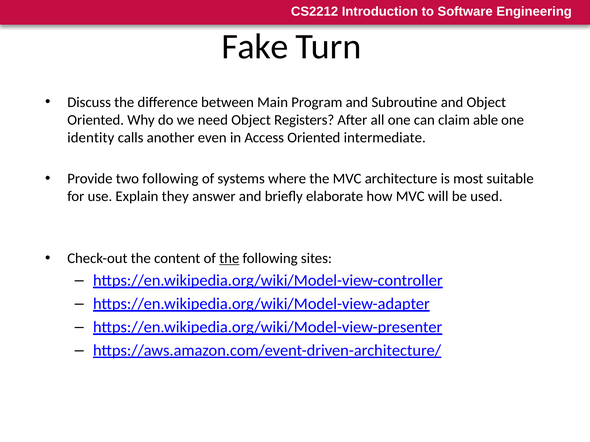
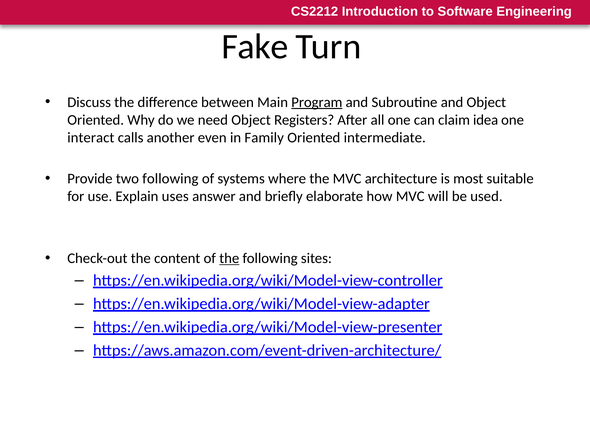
Program underline: none -> present (317, 102)
able: able -> idea (486, 120)
identity: identity -> interact (91, 138)
Access: Access -> Family (264, 138)
they: they -> uses (175, 197)
